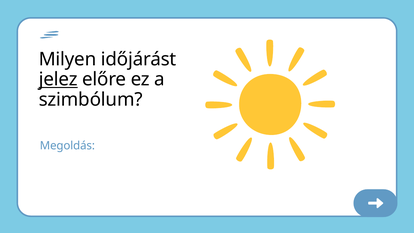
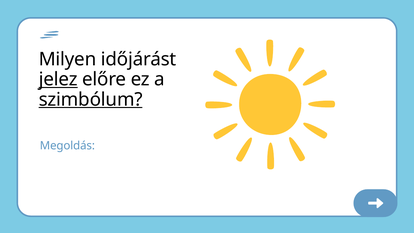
szimbólum underline: none -> present (91, 99)
